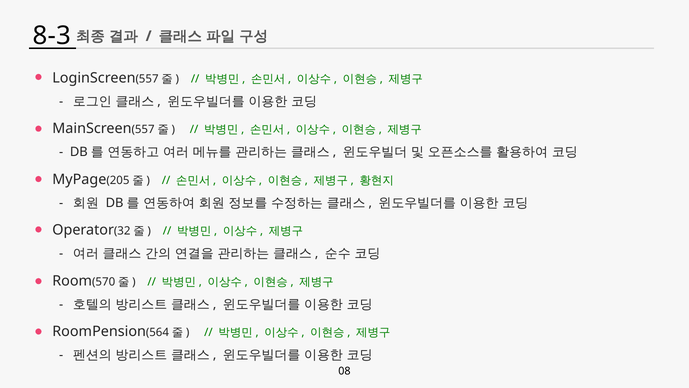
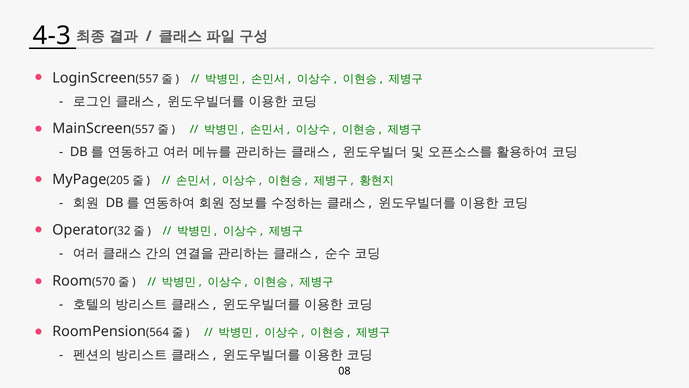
8-3: 8-3 -> 4-3 (52, 36)
